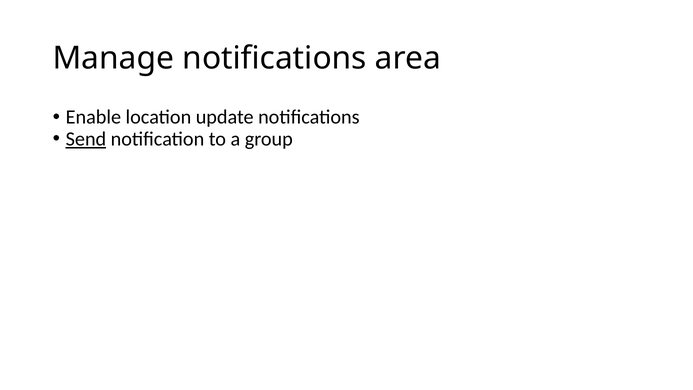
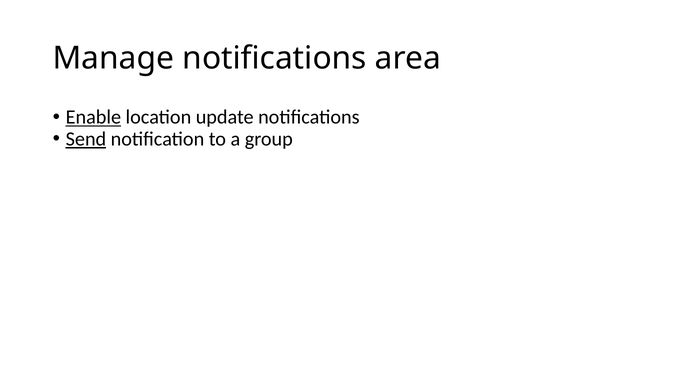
Enable underline: none -> present (93, 117)
